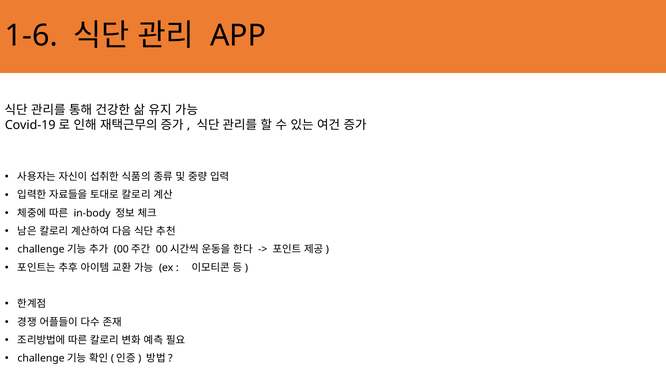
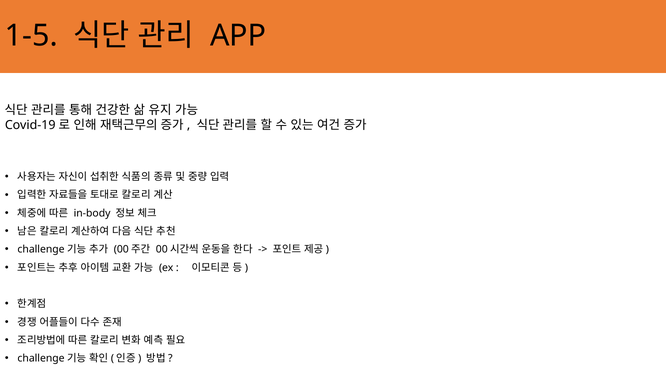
1-6: 1-6 -> 1-5 (31, 36)
